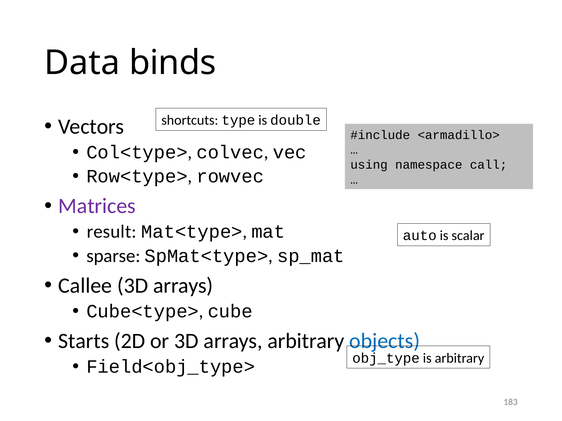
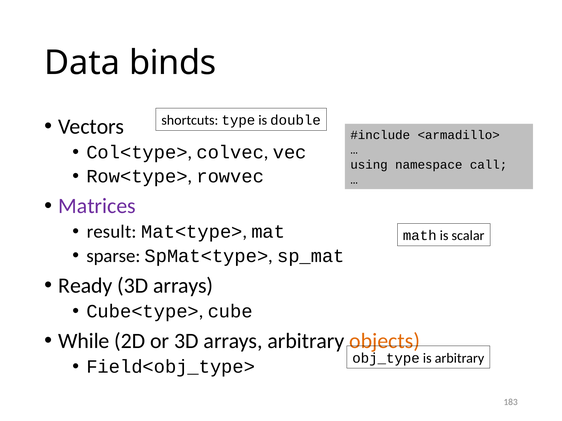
auto: auto -> math (420, 236)
Callee: Callee -> Ready (85, 286)
Starts: Starts -> While (84, 341)
objects colour: blue -> orange (385, 341)
